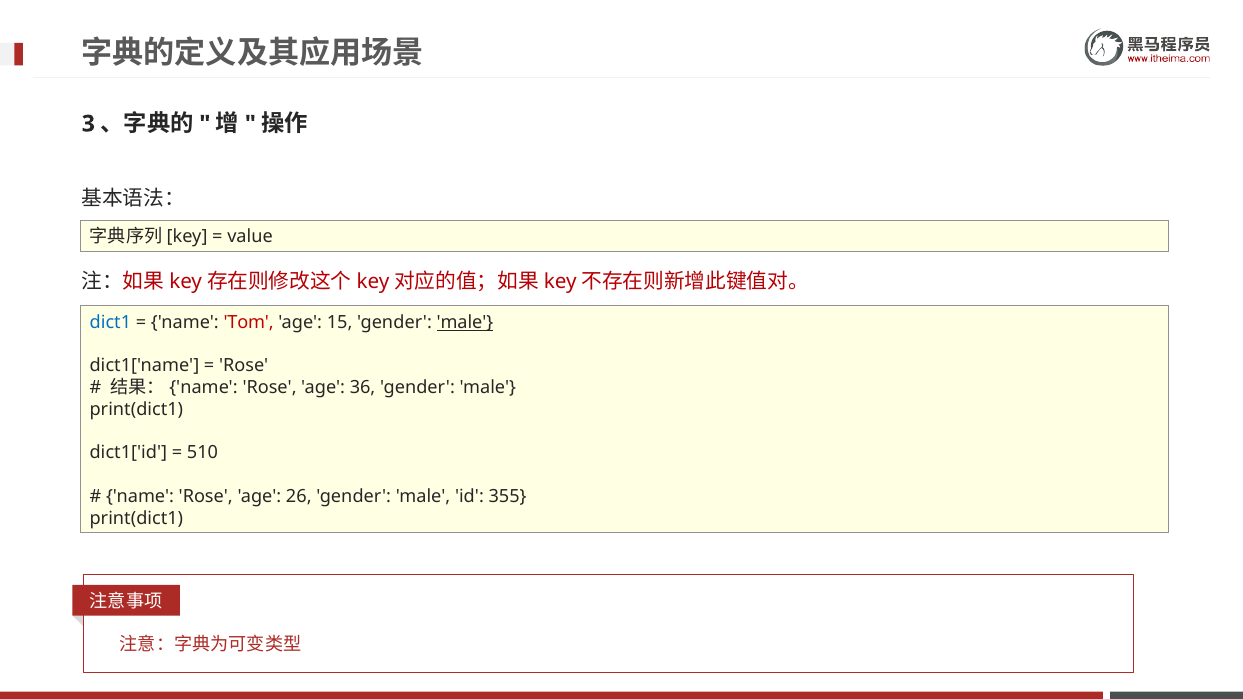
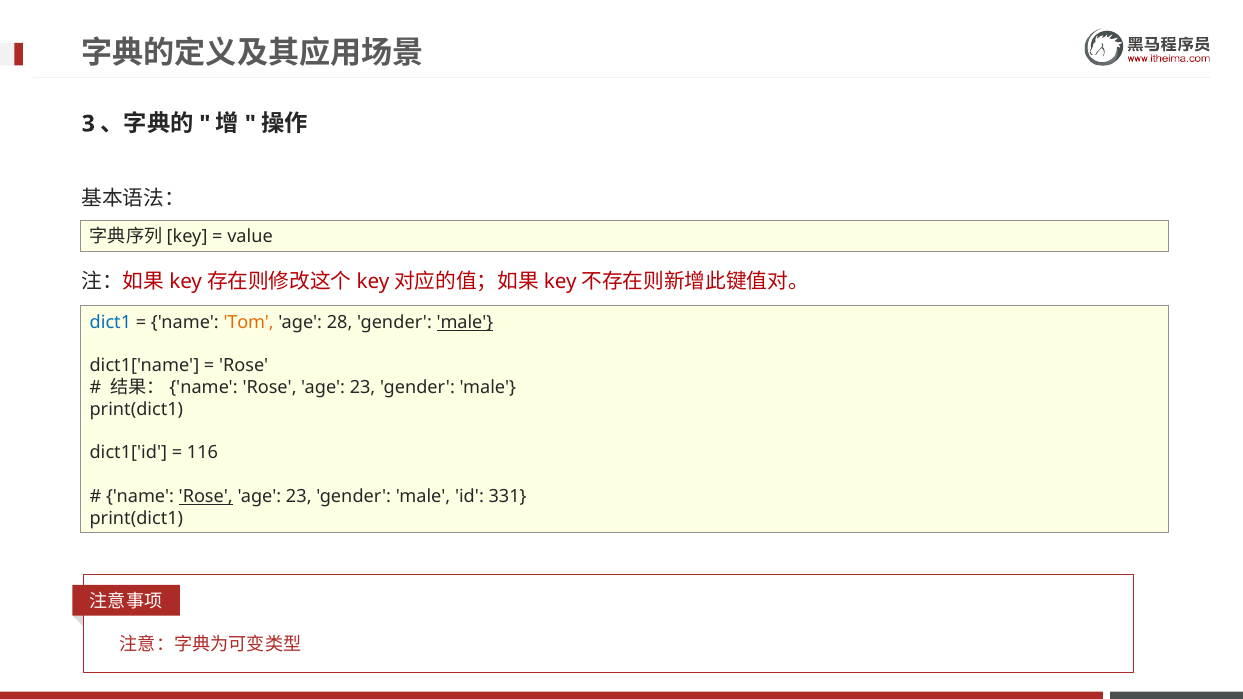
Tom colour: red -> orange (249, 322)
15: 15 -> 28 (340, 322)
36: 36 -> 23 (363, 388)
510: 510 -> 116 (203, 453)
Rose underline: none -> present (206, 497)
26: 26 -> 23 (299, 497)
355: 355 -> 331 (508, 497)
